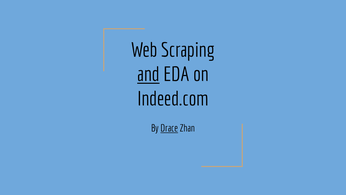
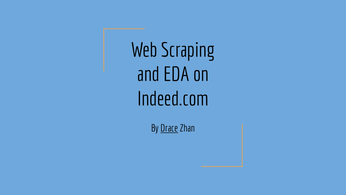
and underline: present -> none (148, 74)
